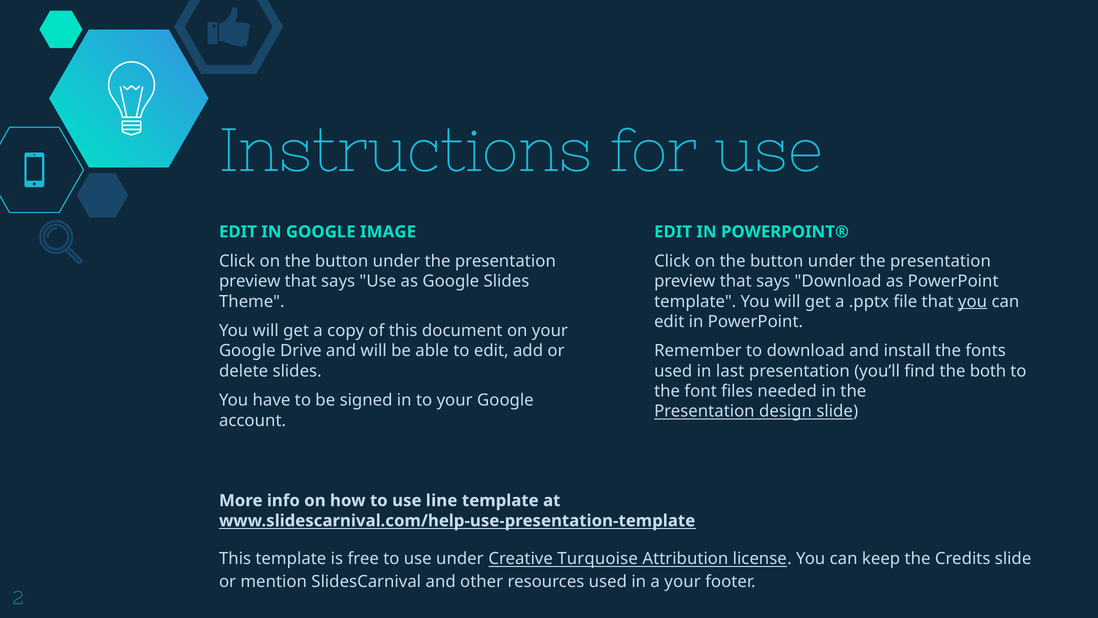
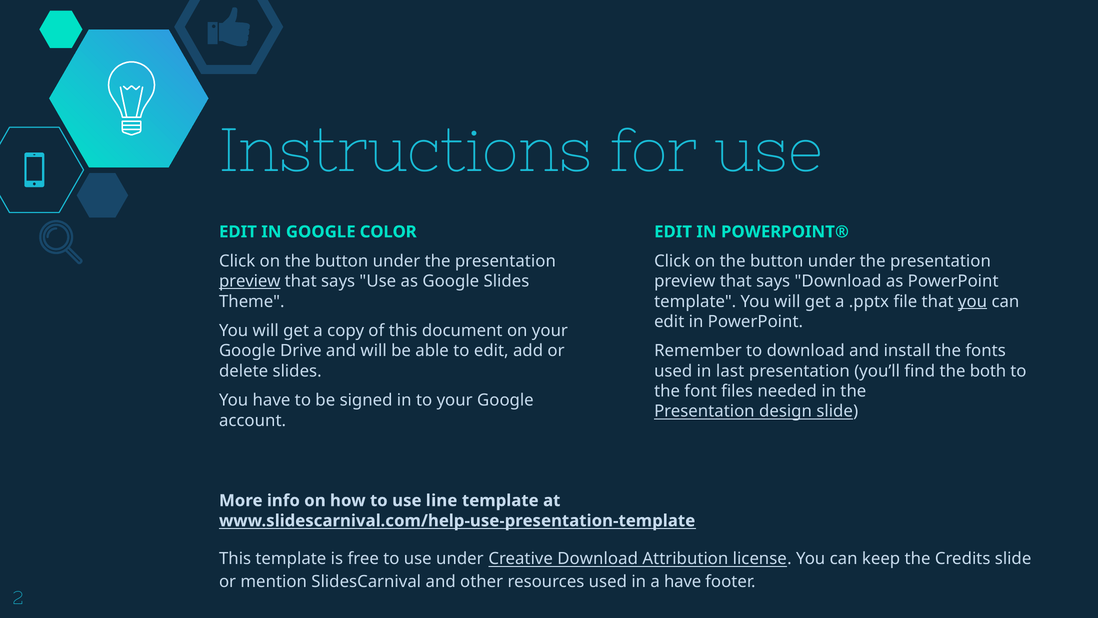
IMAGE: IMAGE -> COLOR (388, 232)
preview underline: none -> present (250, 281)
Creative Turquoise: Turquoise -> Download (598, 559)
a your: your -> have (683, 581)
